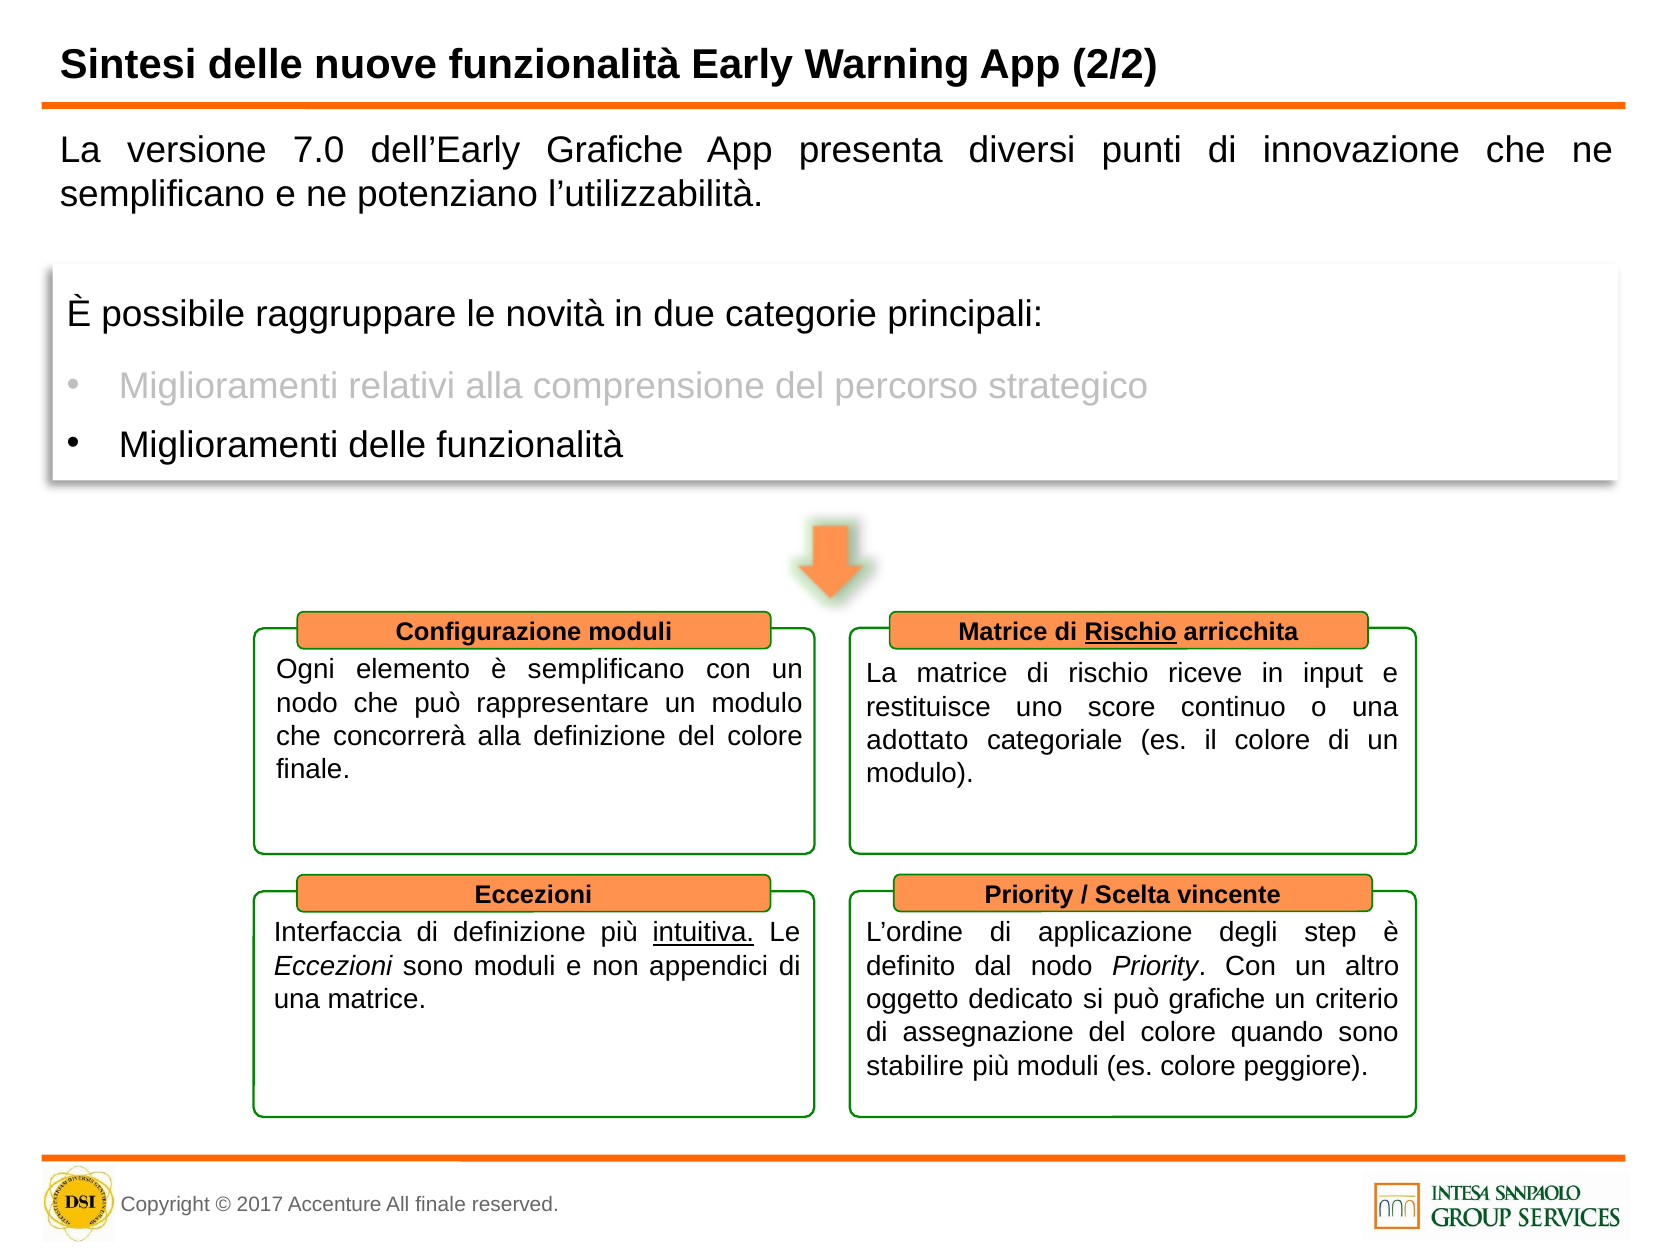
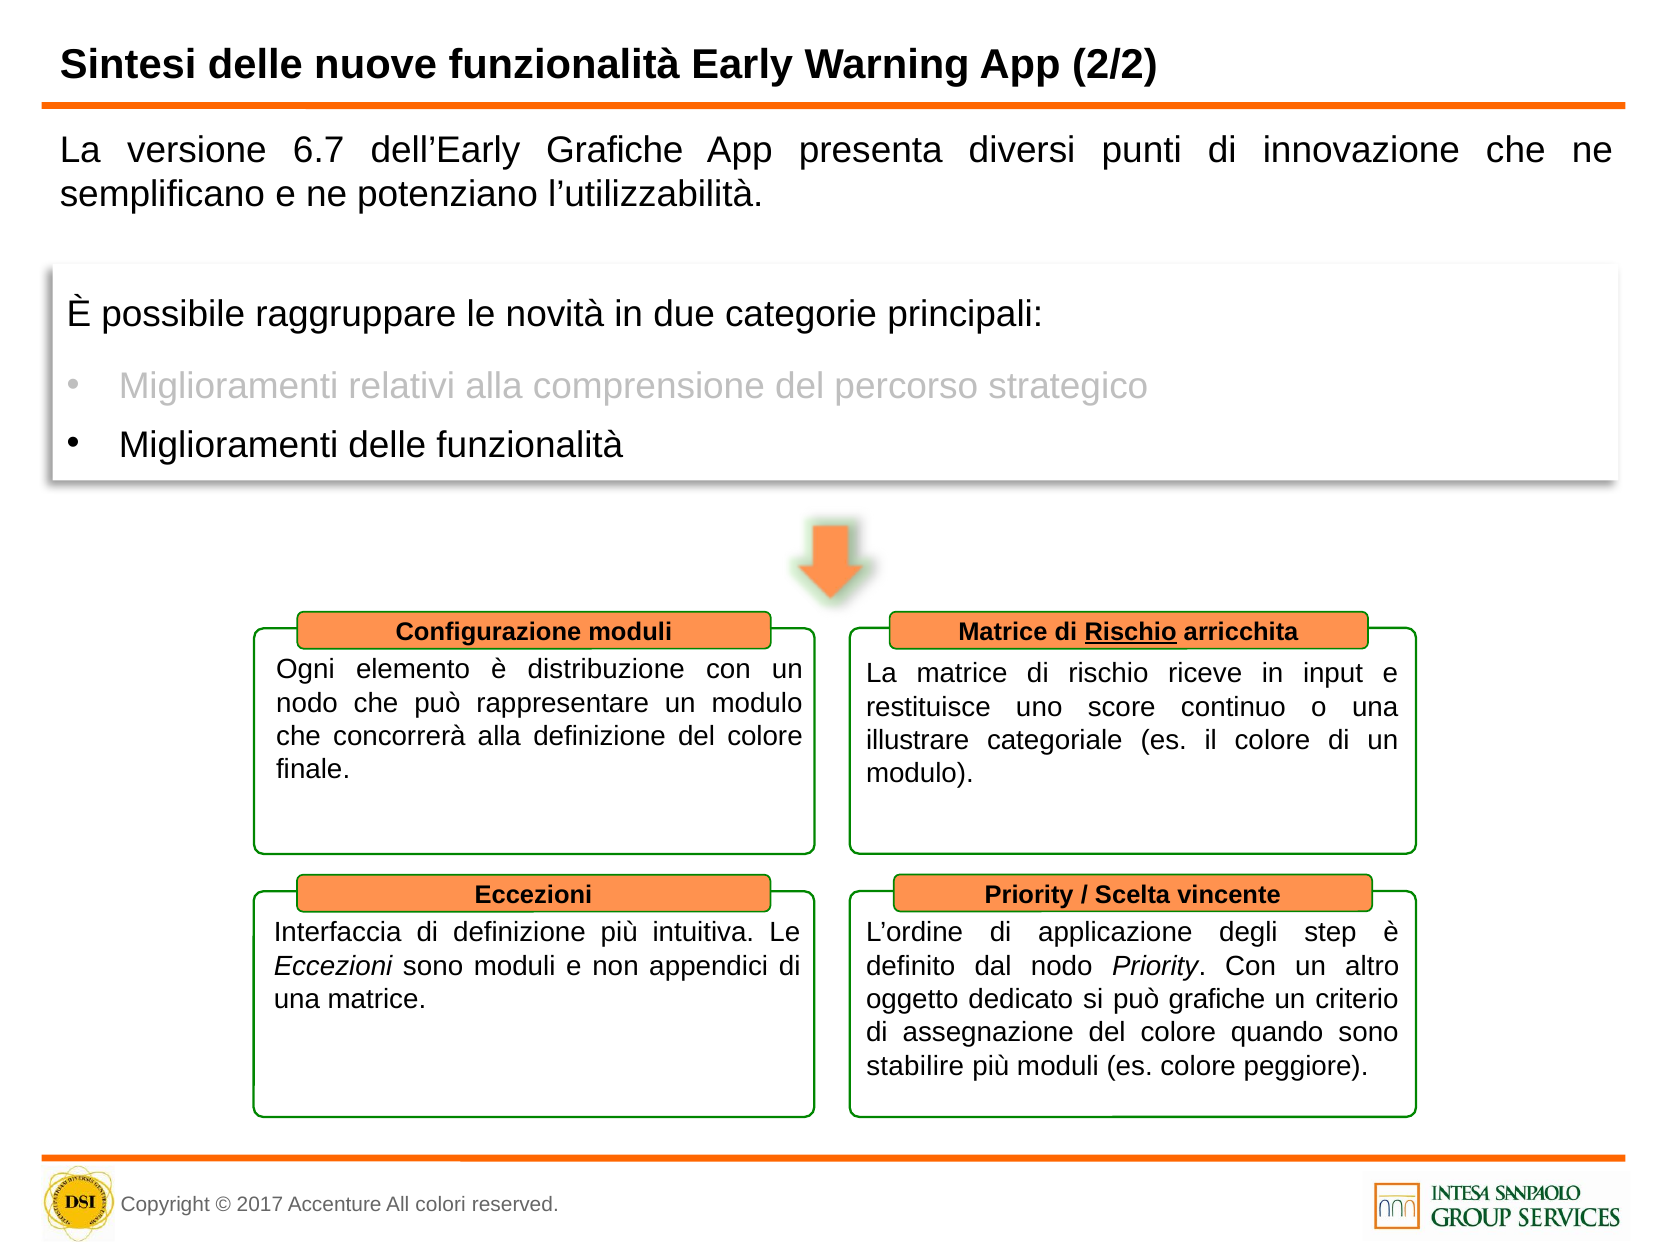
7.0: 7.0 -> 6.7 (319, 150)
è semplificano: semplificano -> distribuzione (606, 670)
adottato: adottato -> illustrare (918, 740)
intuitiva underline: present -> none (703, 933)
All finale: finale -> colori (441, 1205)
